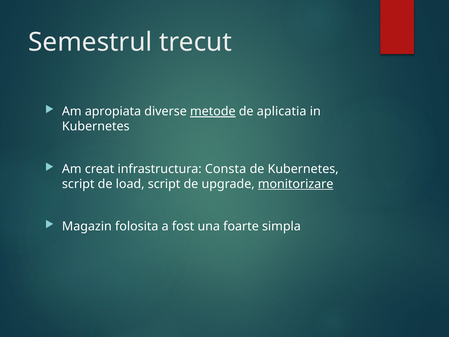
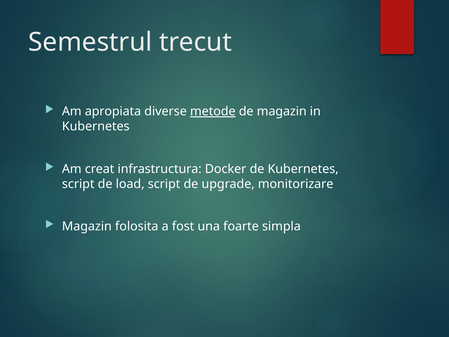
de aplicatia: aplicatia -> magazin (282, 111)
Consta: Consta -> Docker (226, 169)
monitorizare underline: present -> none (296, 184)
